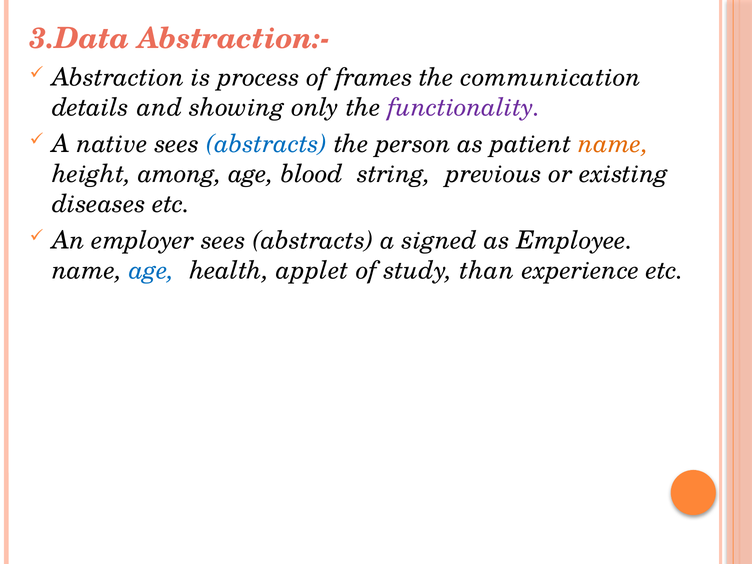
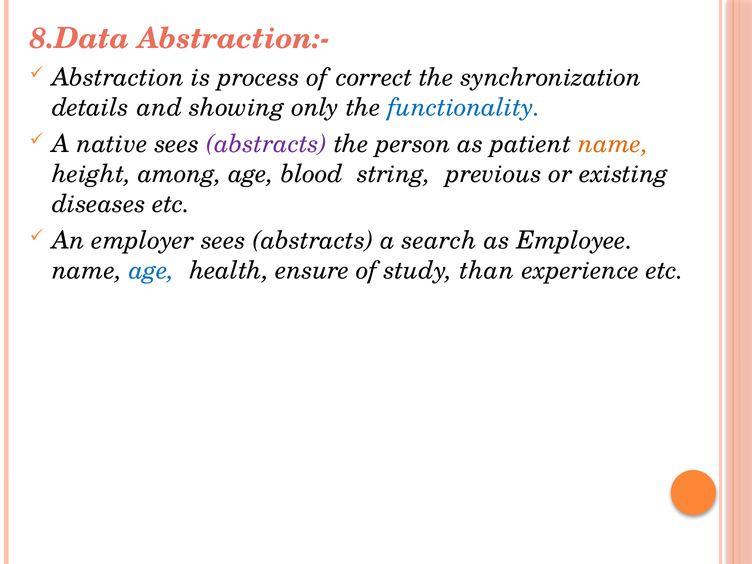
3.Data: 3.Data -> 8.Data (80, 39)
frames: frames -> correct (374, 77)
communication: communication -> synchronization (551, 77)
functionality colour: purple -> blue (464, 107)
abstracts colour: blue -> purple (267, 144)
signed: signed -> search (439, 240)
applet: applet -> ensure (313, 270)
